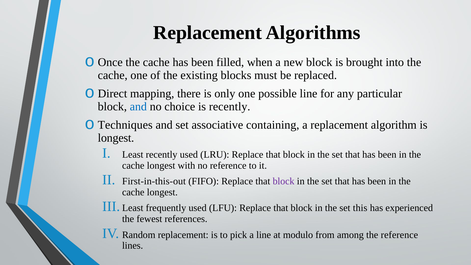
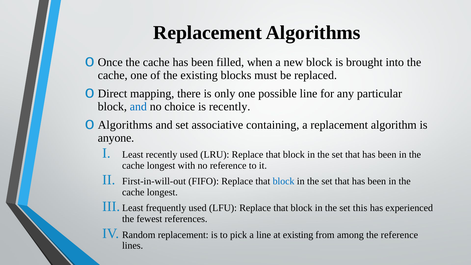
Techniques: Techniques -> Algorithms (125, 125)
longest: longest -> anyone (116, 138)
First-in-this-out: First-in-this-out -> First-in-will-out (154, 181)
block colour: purple -> blue (284, 181)
at modulo: modulo -> existing (298, 235)
